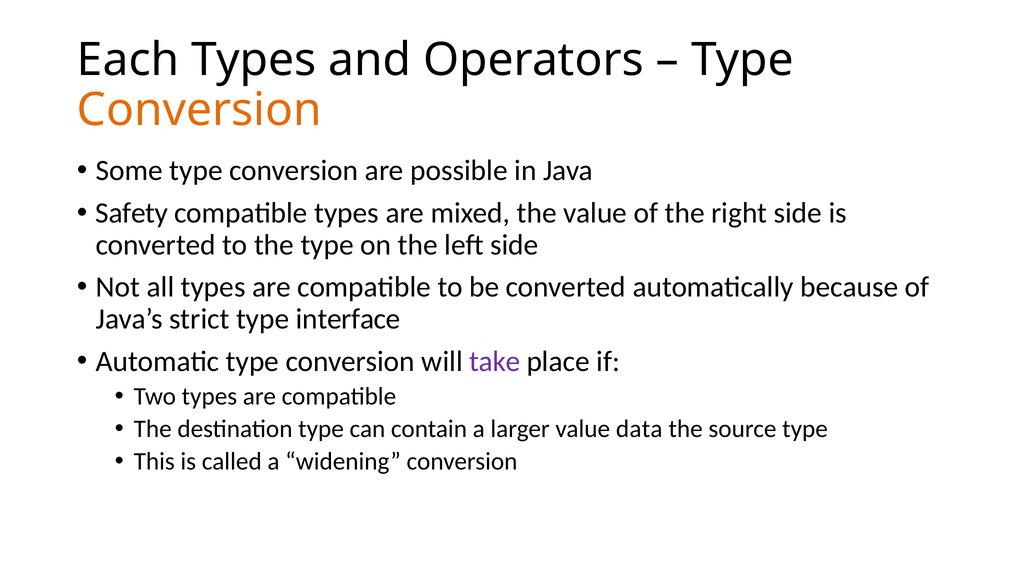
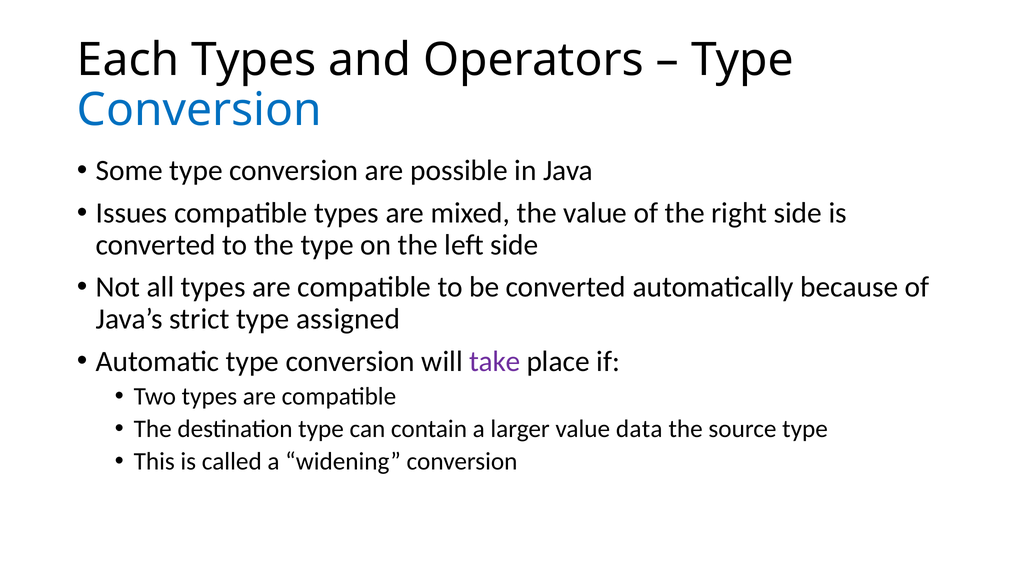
Conversion colour: orange -> blue (199, 110)
Safety: Safety -> Issues (132, 213)
interface: interface -> assigned (348, 319)
